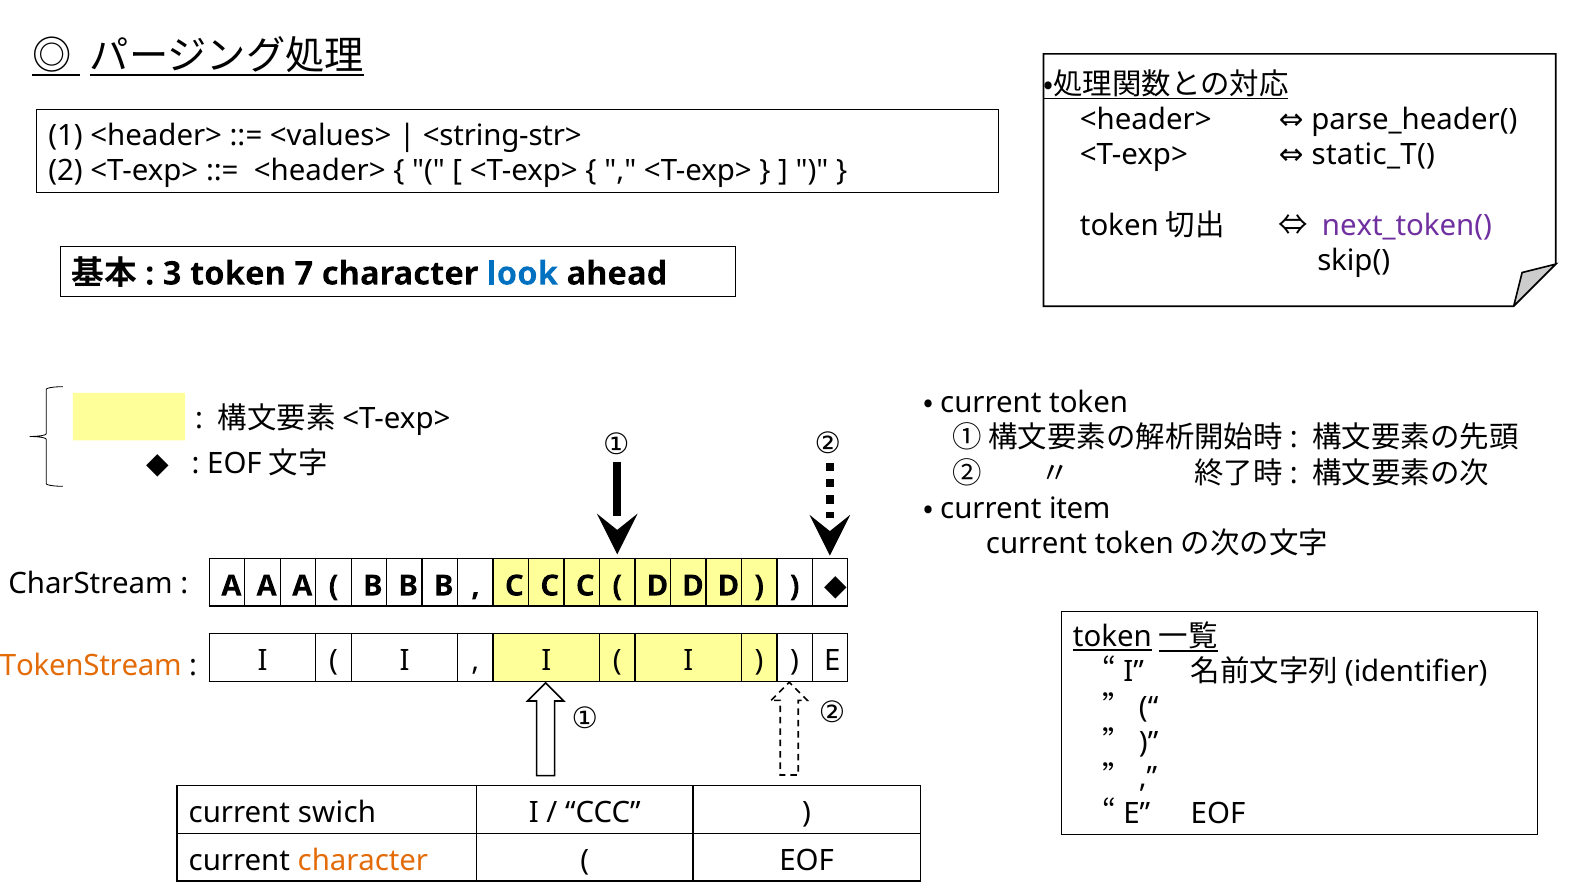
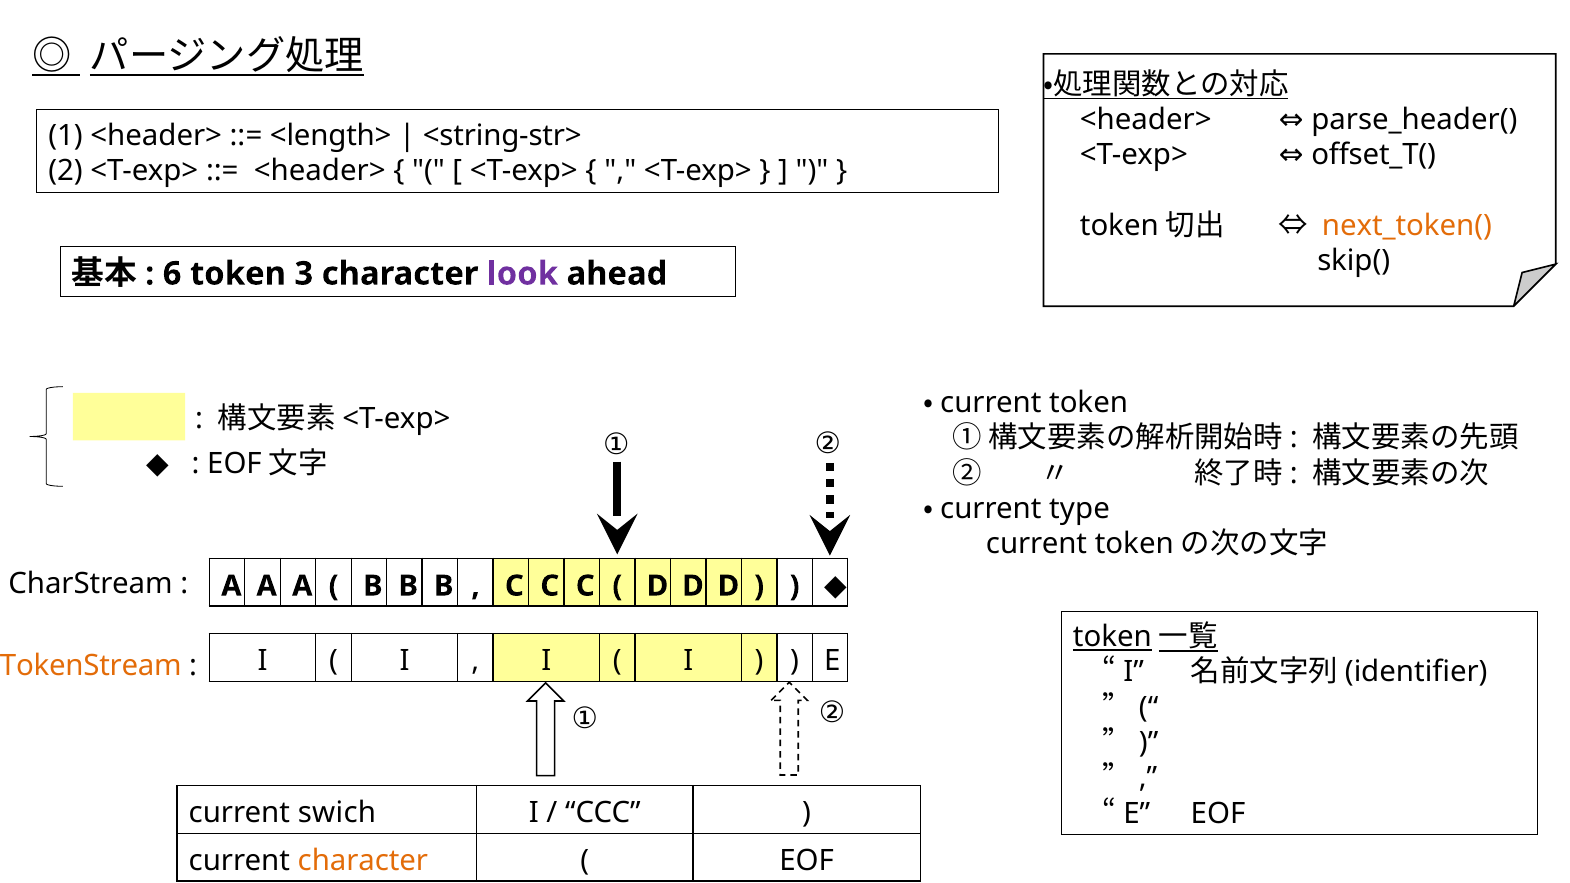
<values>: <values> -> <length> (331, 135)
static_T(: static_T( -> offset_T( (1374, 155)
next_token( colour: purple -> orange (1407, 226)
3: 3 -> 6 (172, 274)
7: 7 -> 3 (304, 274)
look colour: blue -> purple (522, 274)
item: item -> type (1080, 509)
